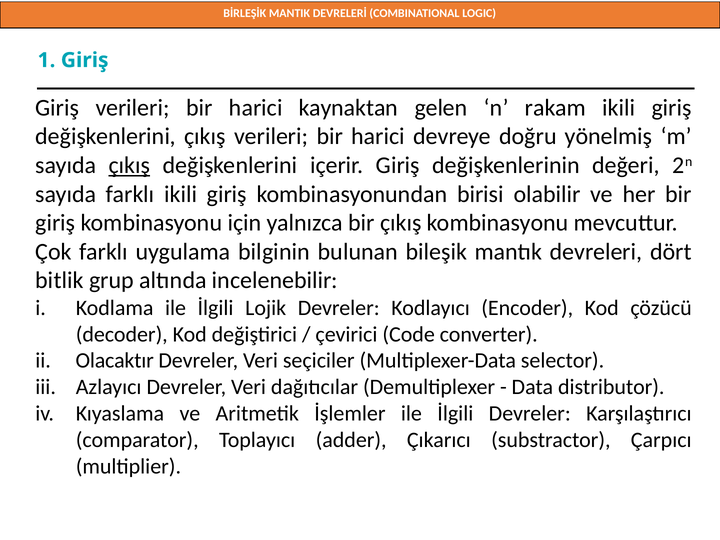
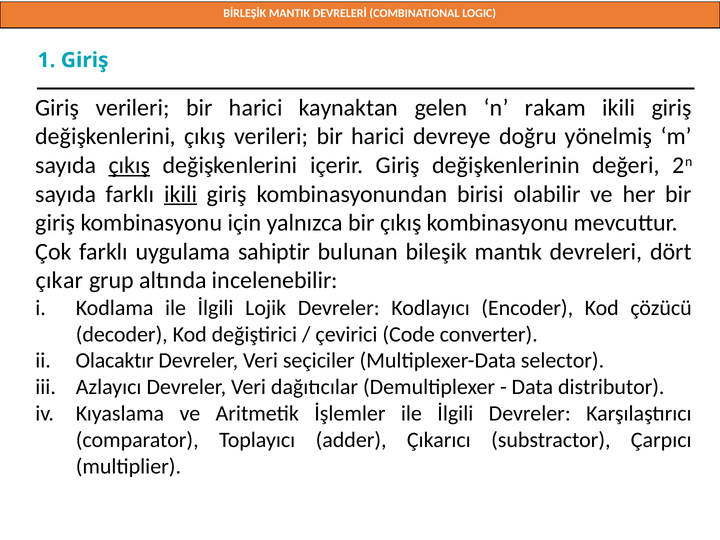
ikili underline: none -> present (181, 194)
bilginin: bilginin -> sahiptir (274, 252)
bitlik: bitlik -> çıkar (59, 281)
